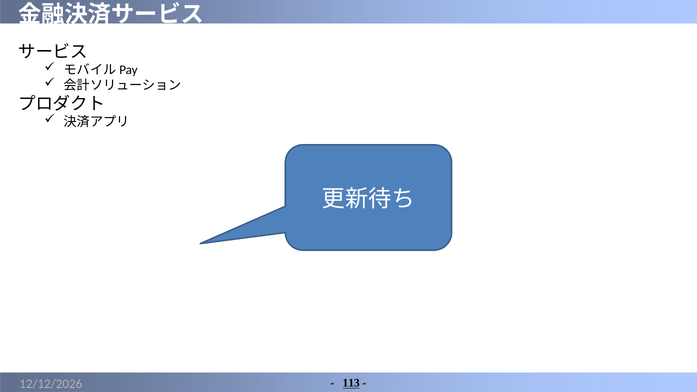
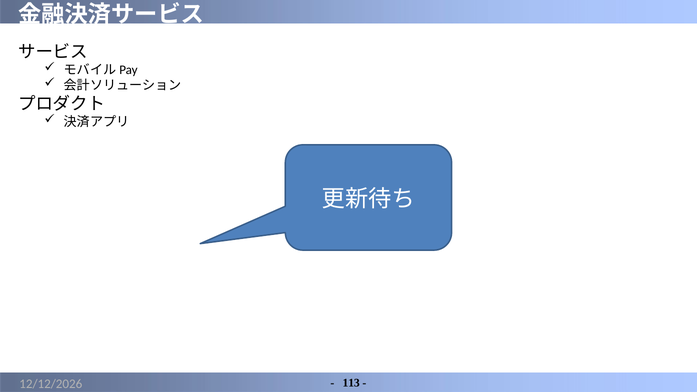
113 underline: present -> none (351, 383)
